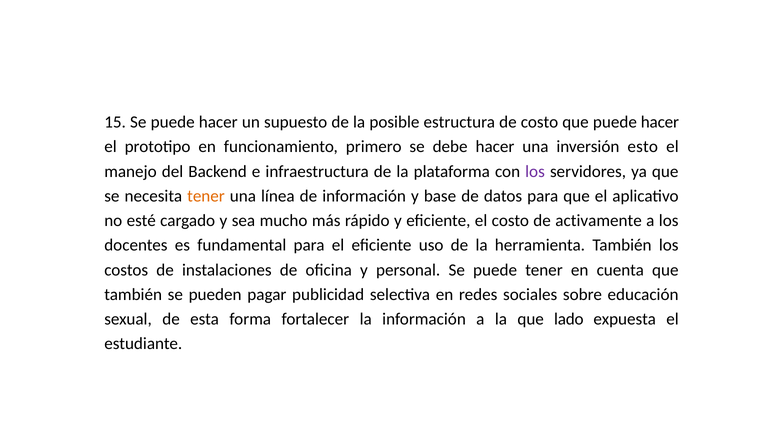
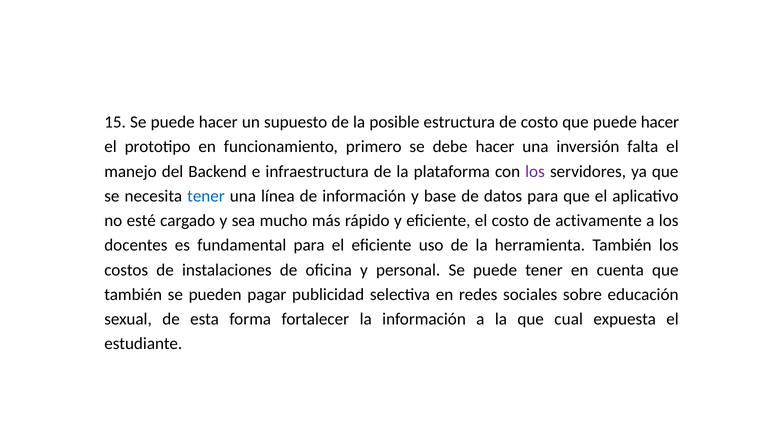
esto: esto -> falta (643, 147)
tener colour: orange -> blue (206, 196)
lado: lado -> cual (569, 319)
